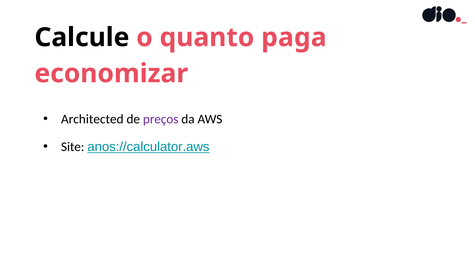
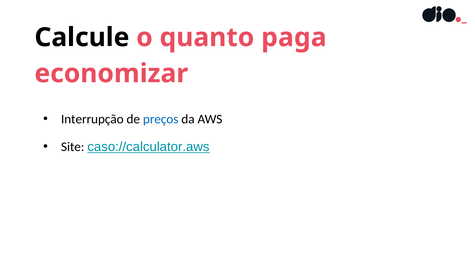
Architected: Architected -> Interrupção (92, 119)
preços colour: purple -> blue (161, 119)
anos://calculator.aws: anos://calculator.aws -> caso://calculator.aws (148, 147)
